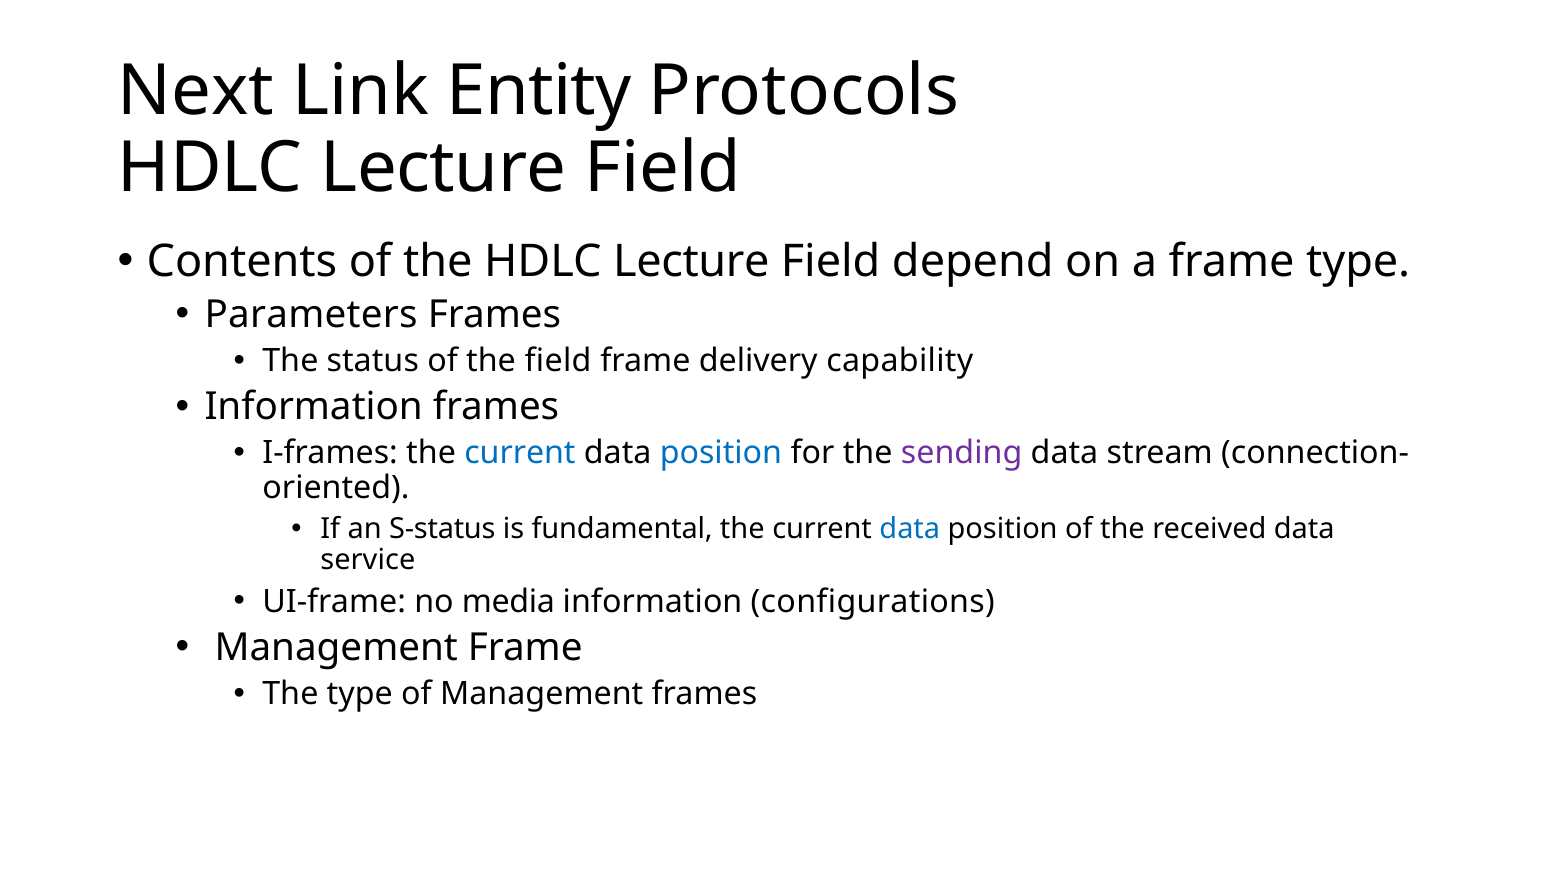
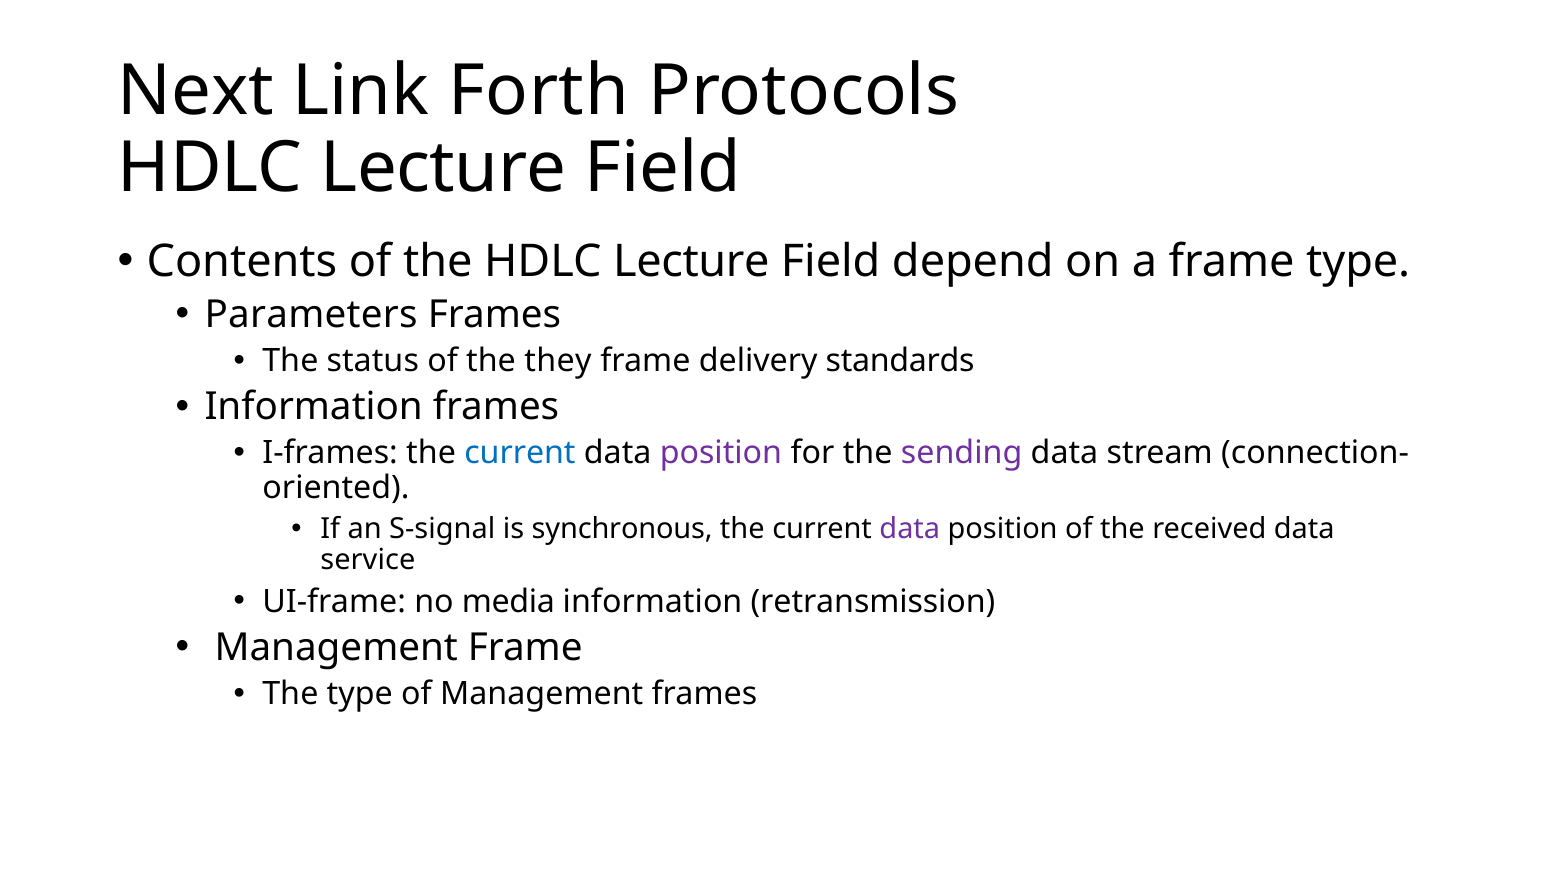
Entity: Entity -> Forth (539, 91)
the field: field -> they (558, 361)
capability: capability -> standards (900, 361)
position colour: blue -> purple (721, 453)
S-status: S-status -> S-signal (442, 529)
fundamental: fundamental -> synchronous (622, 529)
data colour: blue -> purple (910, 529)
configurations: configurations -> retransmission (873, 601)
